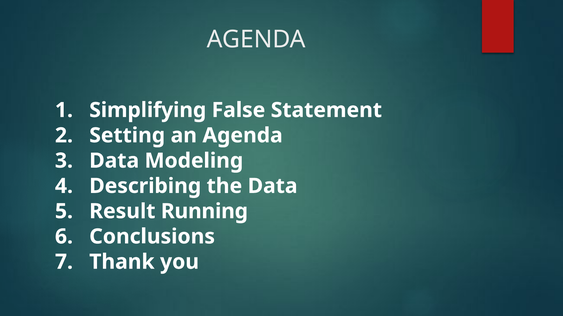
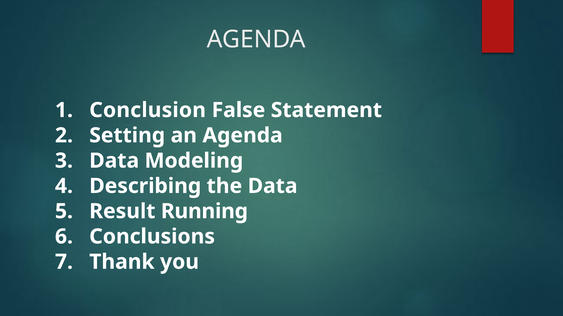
Simplifying: Simplifying -> Conclusion (148, 110)
